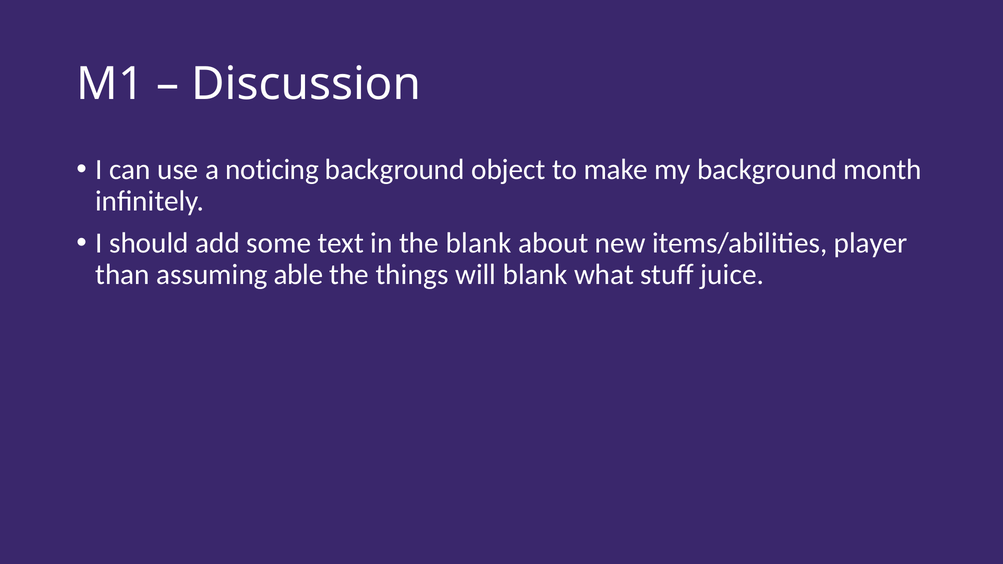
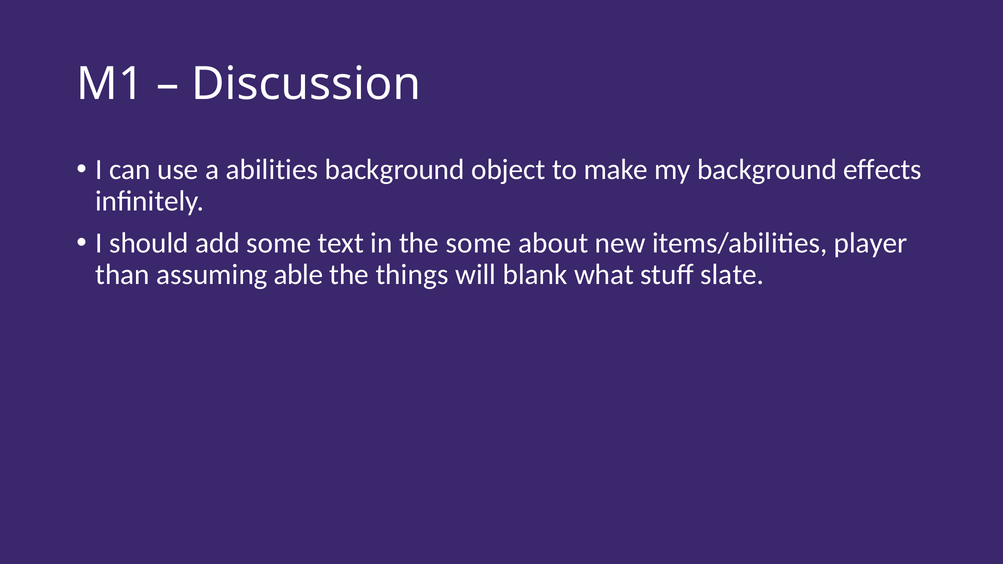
noticing: noticing -> abilities (272, 170)
month: month -> effects (882, 170)
the blank: blank -> some (478, 243)
juice: juice -> slate (732, 275)
